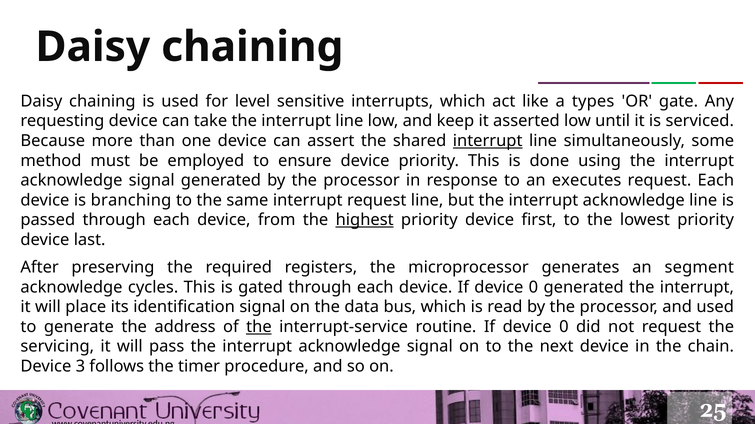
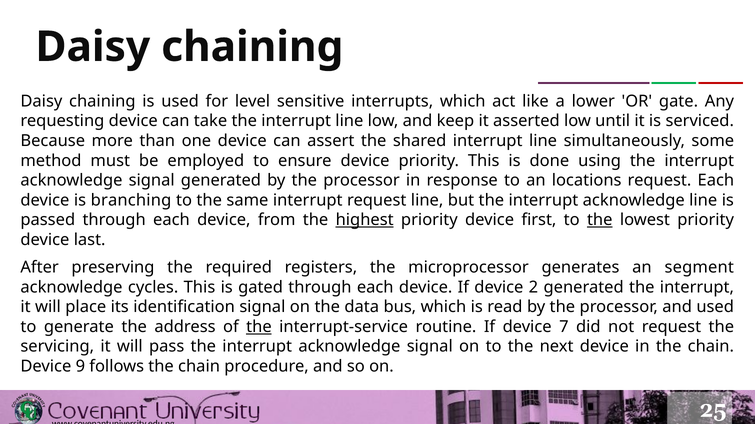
types: types -> lower (593, 101)
interrupt underline: present -> none (488, 141)
executes: executes -> locations (587, 181)
the underline: none -> present (600, 220)
device If device 0: 0 -> 2 (533, 288)
routine If device 0: 0 -> 7 (564, 327)
3: 3 -> 9 (80, 367)
follows the timer: timer -> chain (199, 367)
